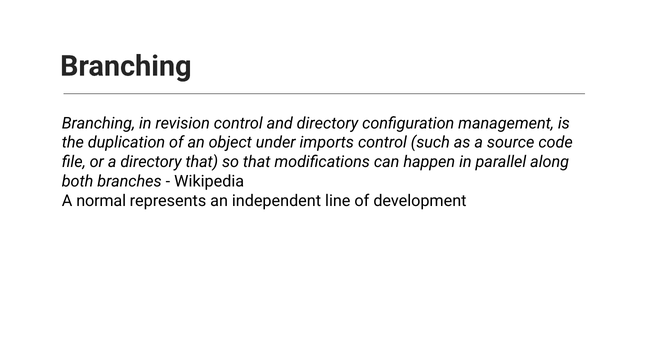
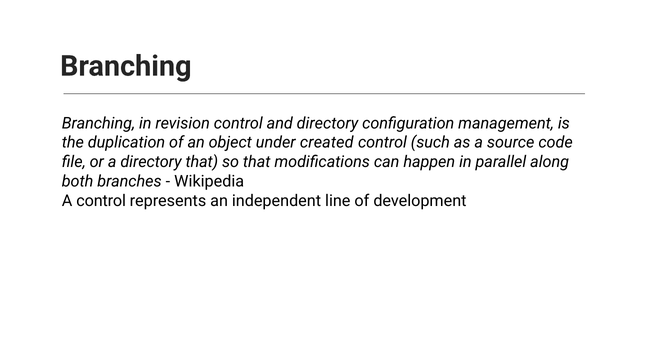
imports: imports -> created (327, 143)
A normal: normal -> control (101, 201)
